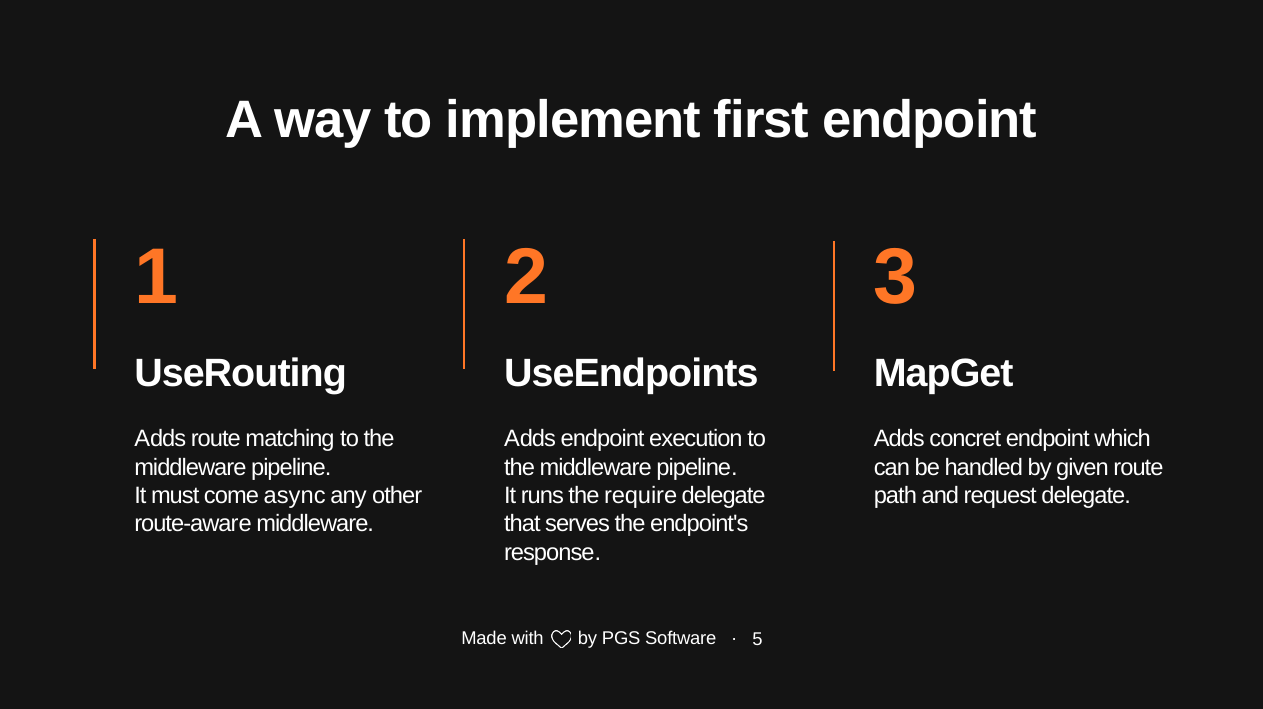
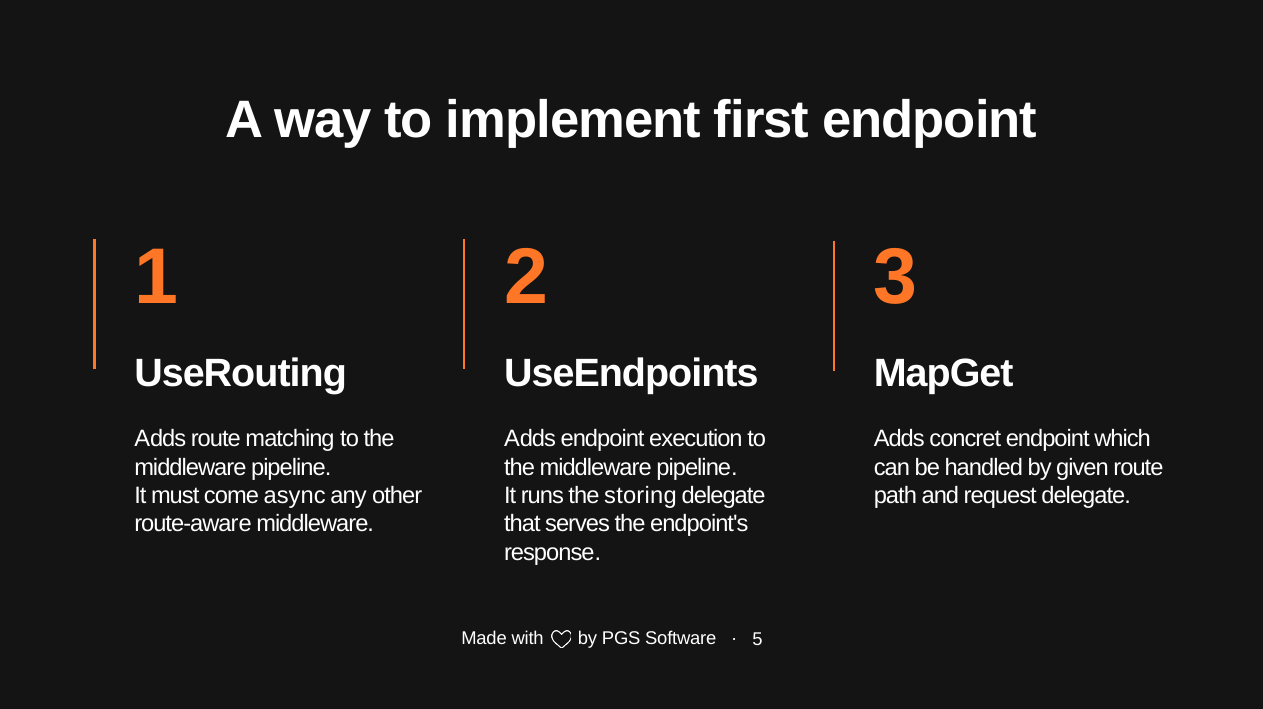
require: require -> storing (640, 496)
